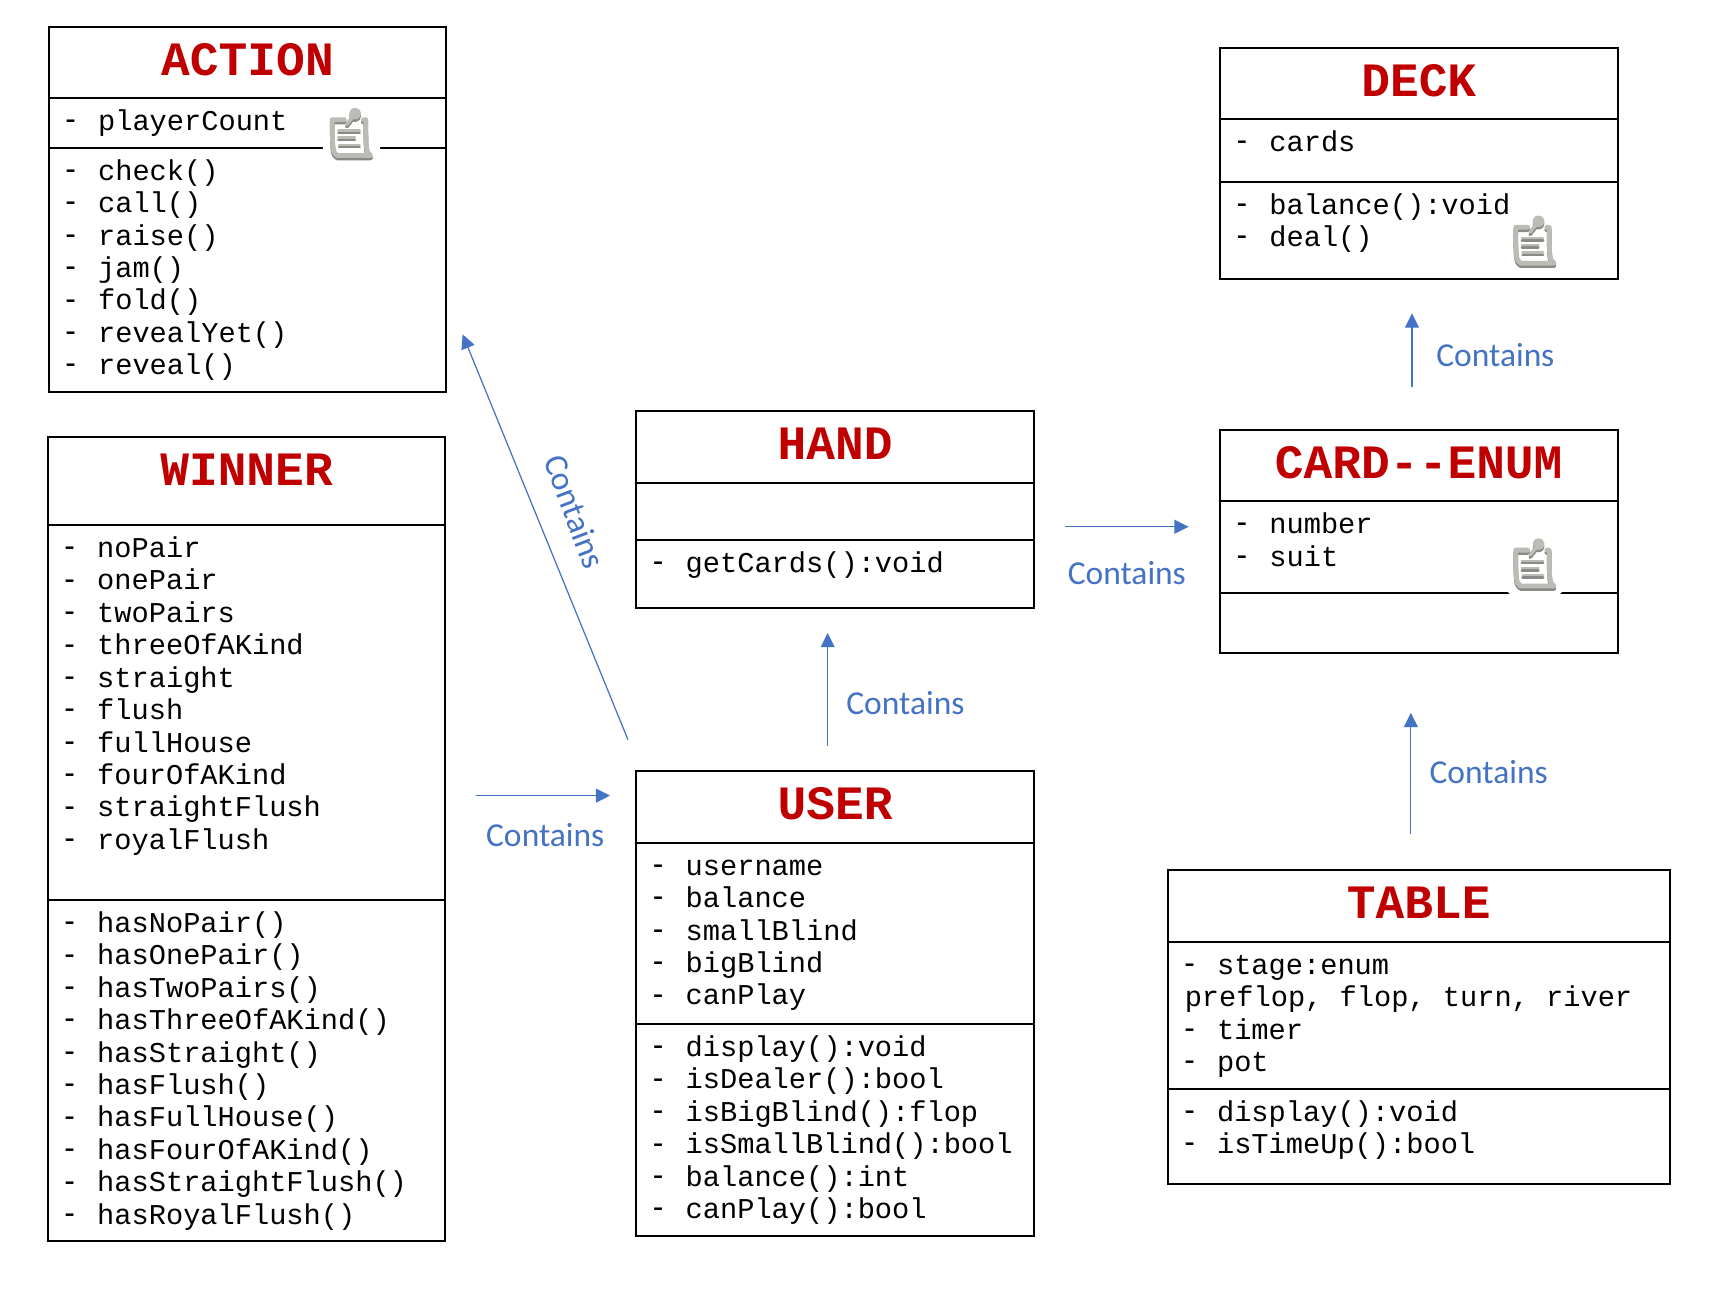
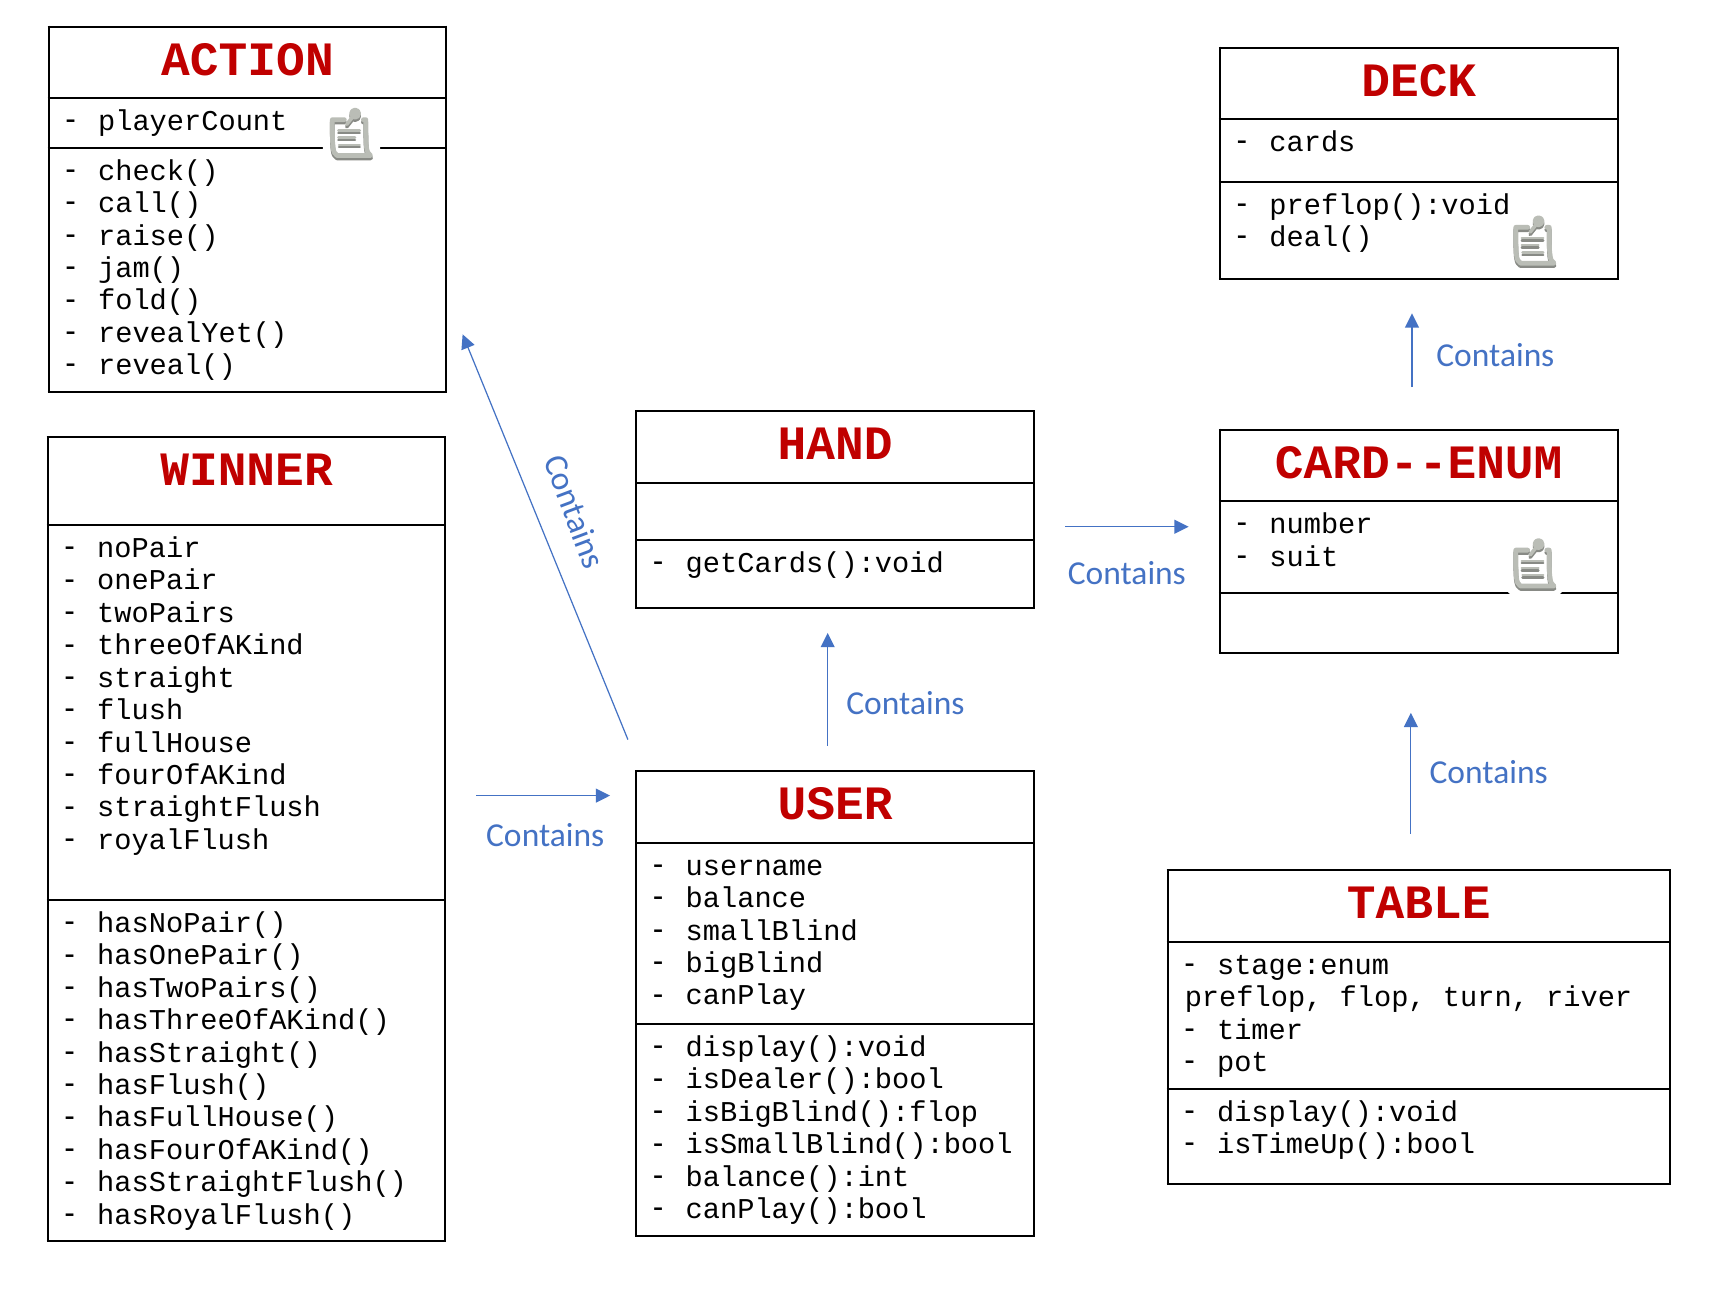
balance():void: balance():void -> preflop():void (1390, 204)
